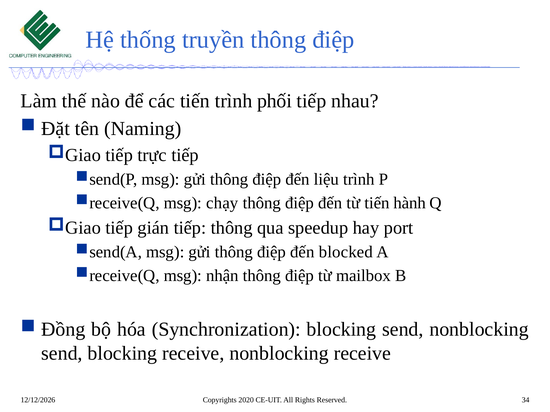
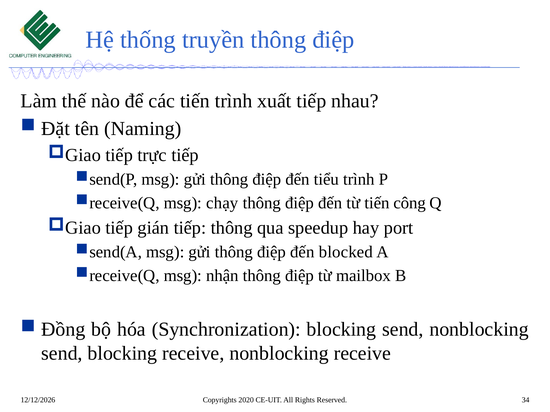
phối: phối -> xuất (274, 101)
liệu: liệu -> tiểu (326, 180)
hành: hành -> công (410, 203)
